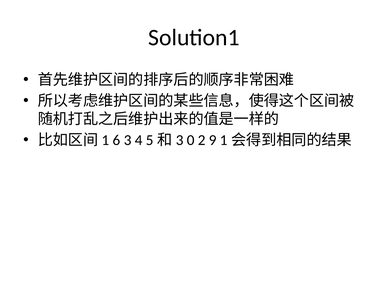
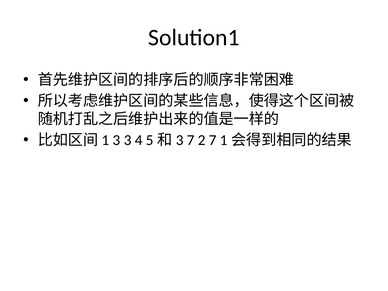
6: 6 -> 3 (117, 140)
0: 0 -> 7 (191, 140)
2 9: 9 -> 7 (213, 140)
